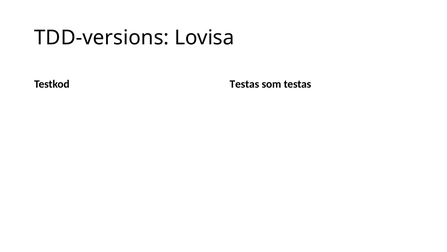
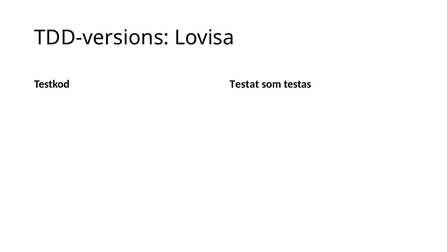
Testkod Testas: Testas -> Testat (244, 84)
